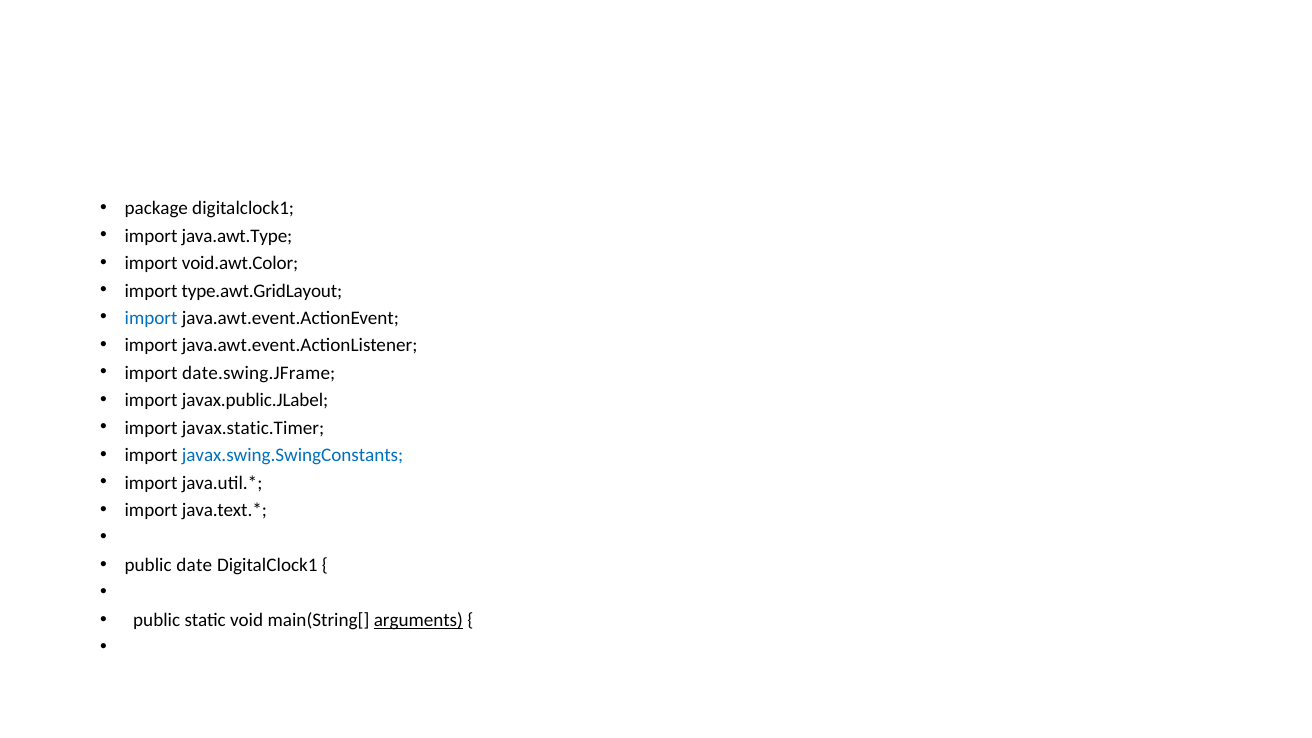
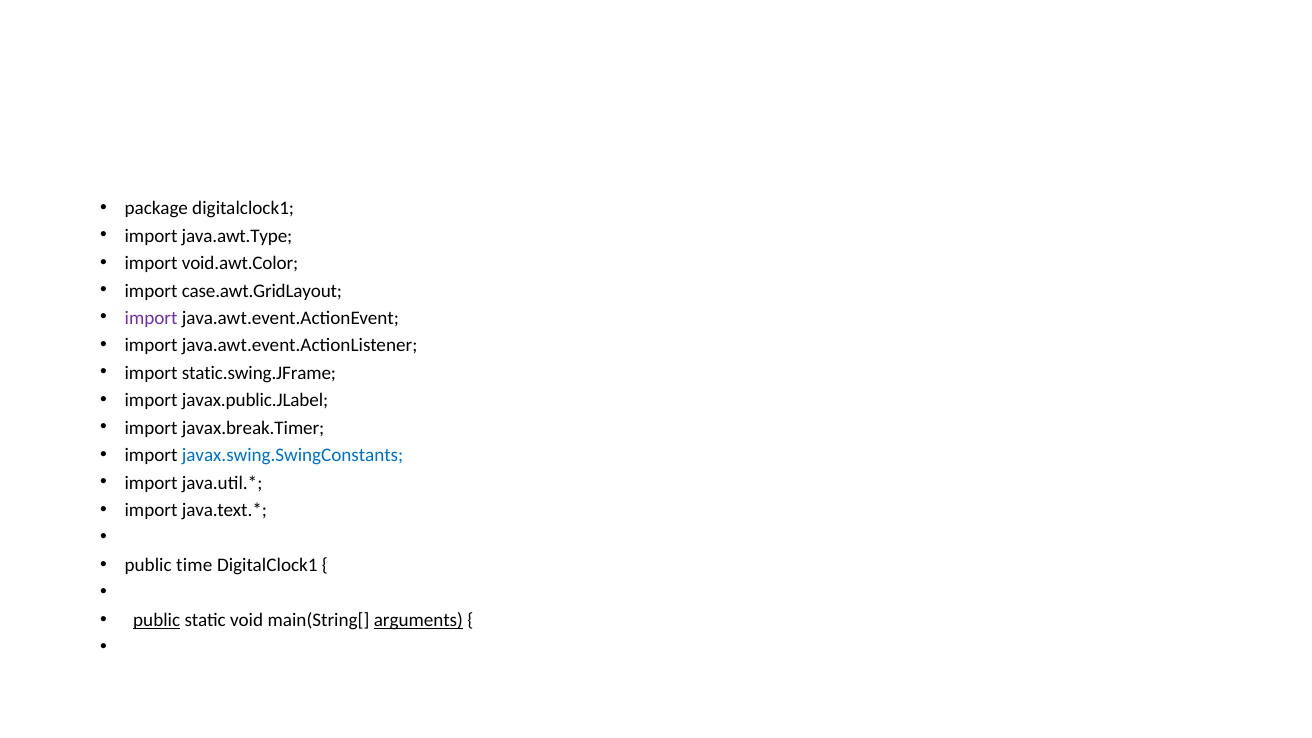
type.awt.GridLayout: type.awt.GridLayout -> case.awt.GridLayout (262, 291)
import colour: blue -> purple (151, 318)
date.swing.JFrame: date.swing.JFrame -> static.swing.JFrame (259, 373)
javax.static.Timer: javax.static.Timer -> javax.break.Timer (253, 428)
date: date -> time (194, 565)
public underline: none -> present (157, 620)
